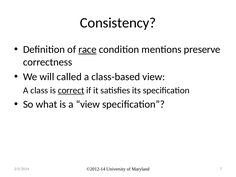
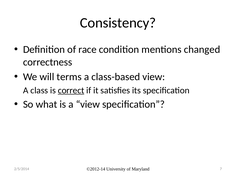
race underline: present -> none (87, 50)
preserve: preserve -> changed (202, 50)
called: called -> terms (69, 77)
